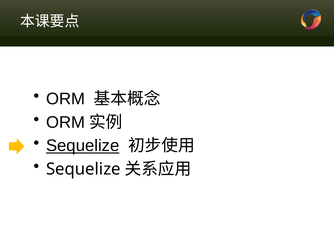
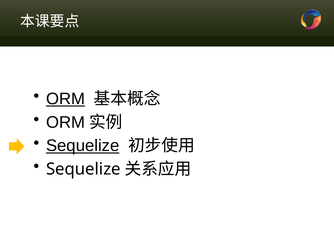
ORM underline: none -> present (66, 99)
